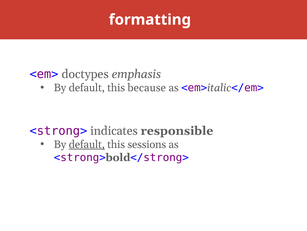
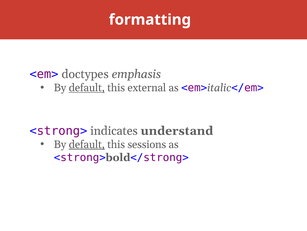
default underline: none -> present (87, 88)
because: because -> external (147, 88)
responsible: responsible -> understand (177, 130)
